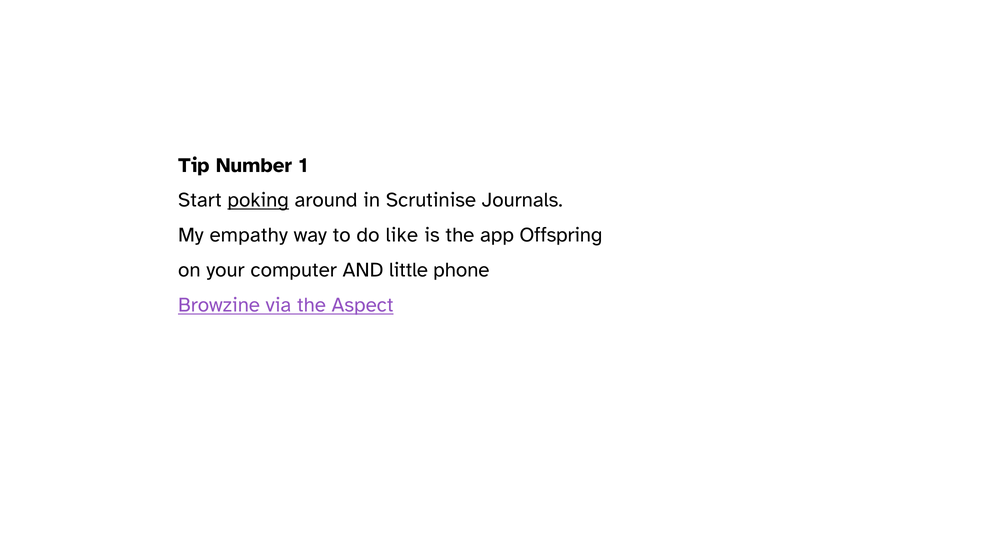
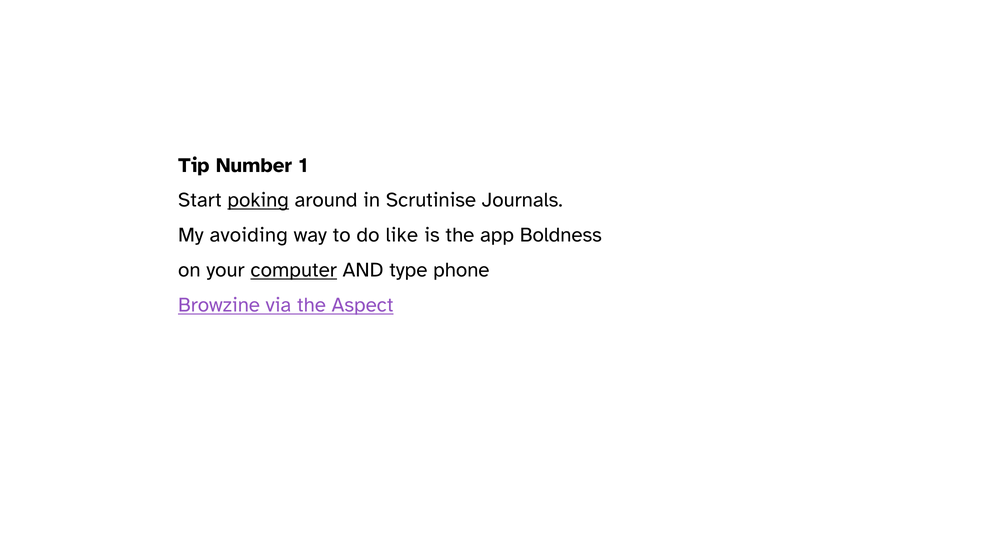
empathy: empathy -> avoiding (249, 235)
Offspring: Offspring -> Boldness (561, 235)
computer underline: none -> present (294, 270)
little: little -> type (408, 270)
